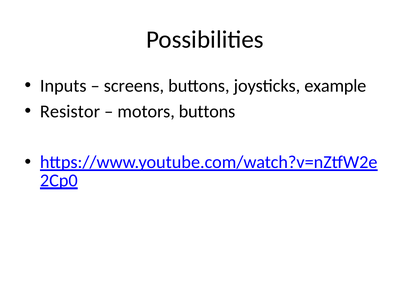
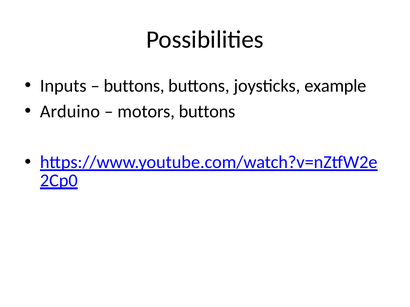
screens: screens -> buttons (134, 86)
Resistor: Resistor -> Arduino (70, 112)
